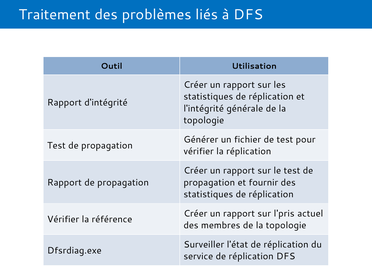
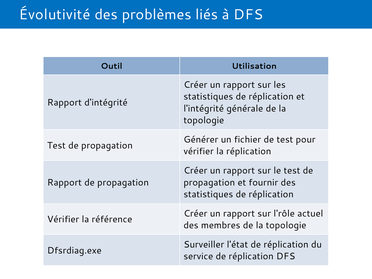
Traitement: Traitement -> Évolutivité (55, 15)
l'pris: l'pris -> l'rôle (284, 213)
